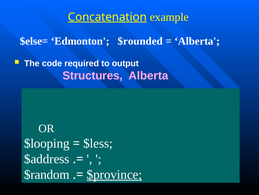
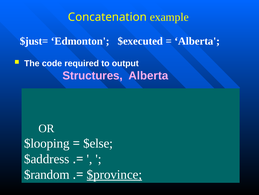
Concatenation underline: present -> none (107, 17)
$else=: $else= -> $just= (34, 41)
$rounded: $rounded -> $executed (140, 41)
$less: $less -> $else (98, 143)
